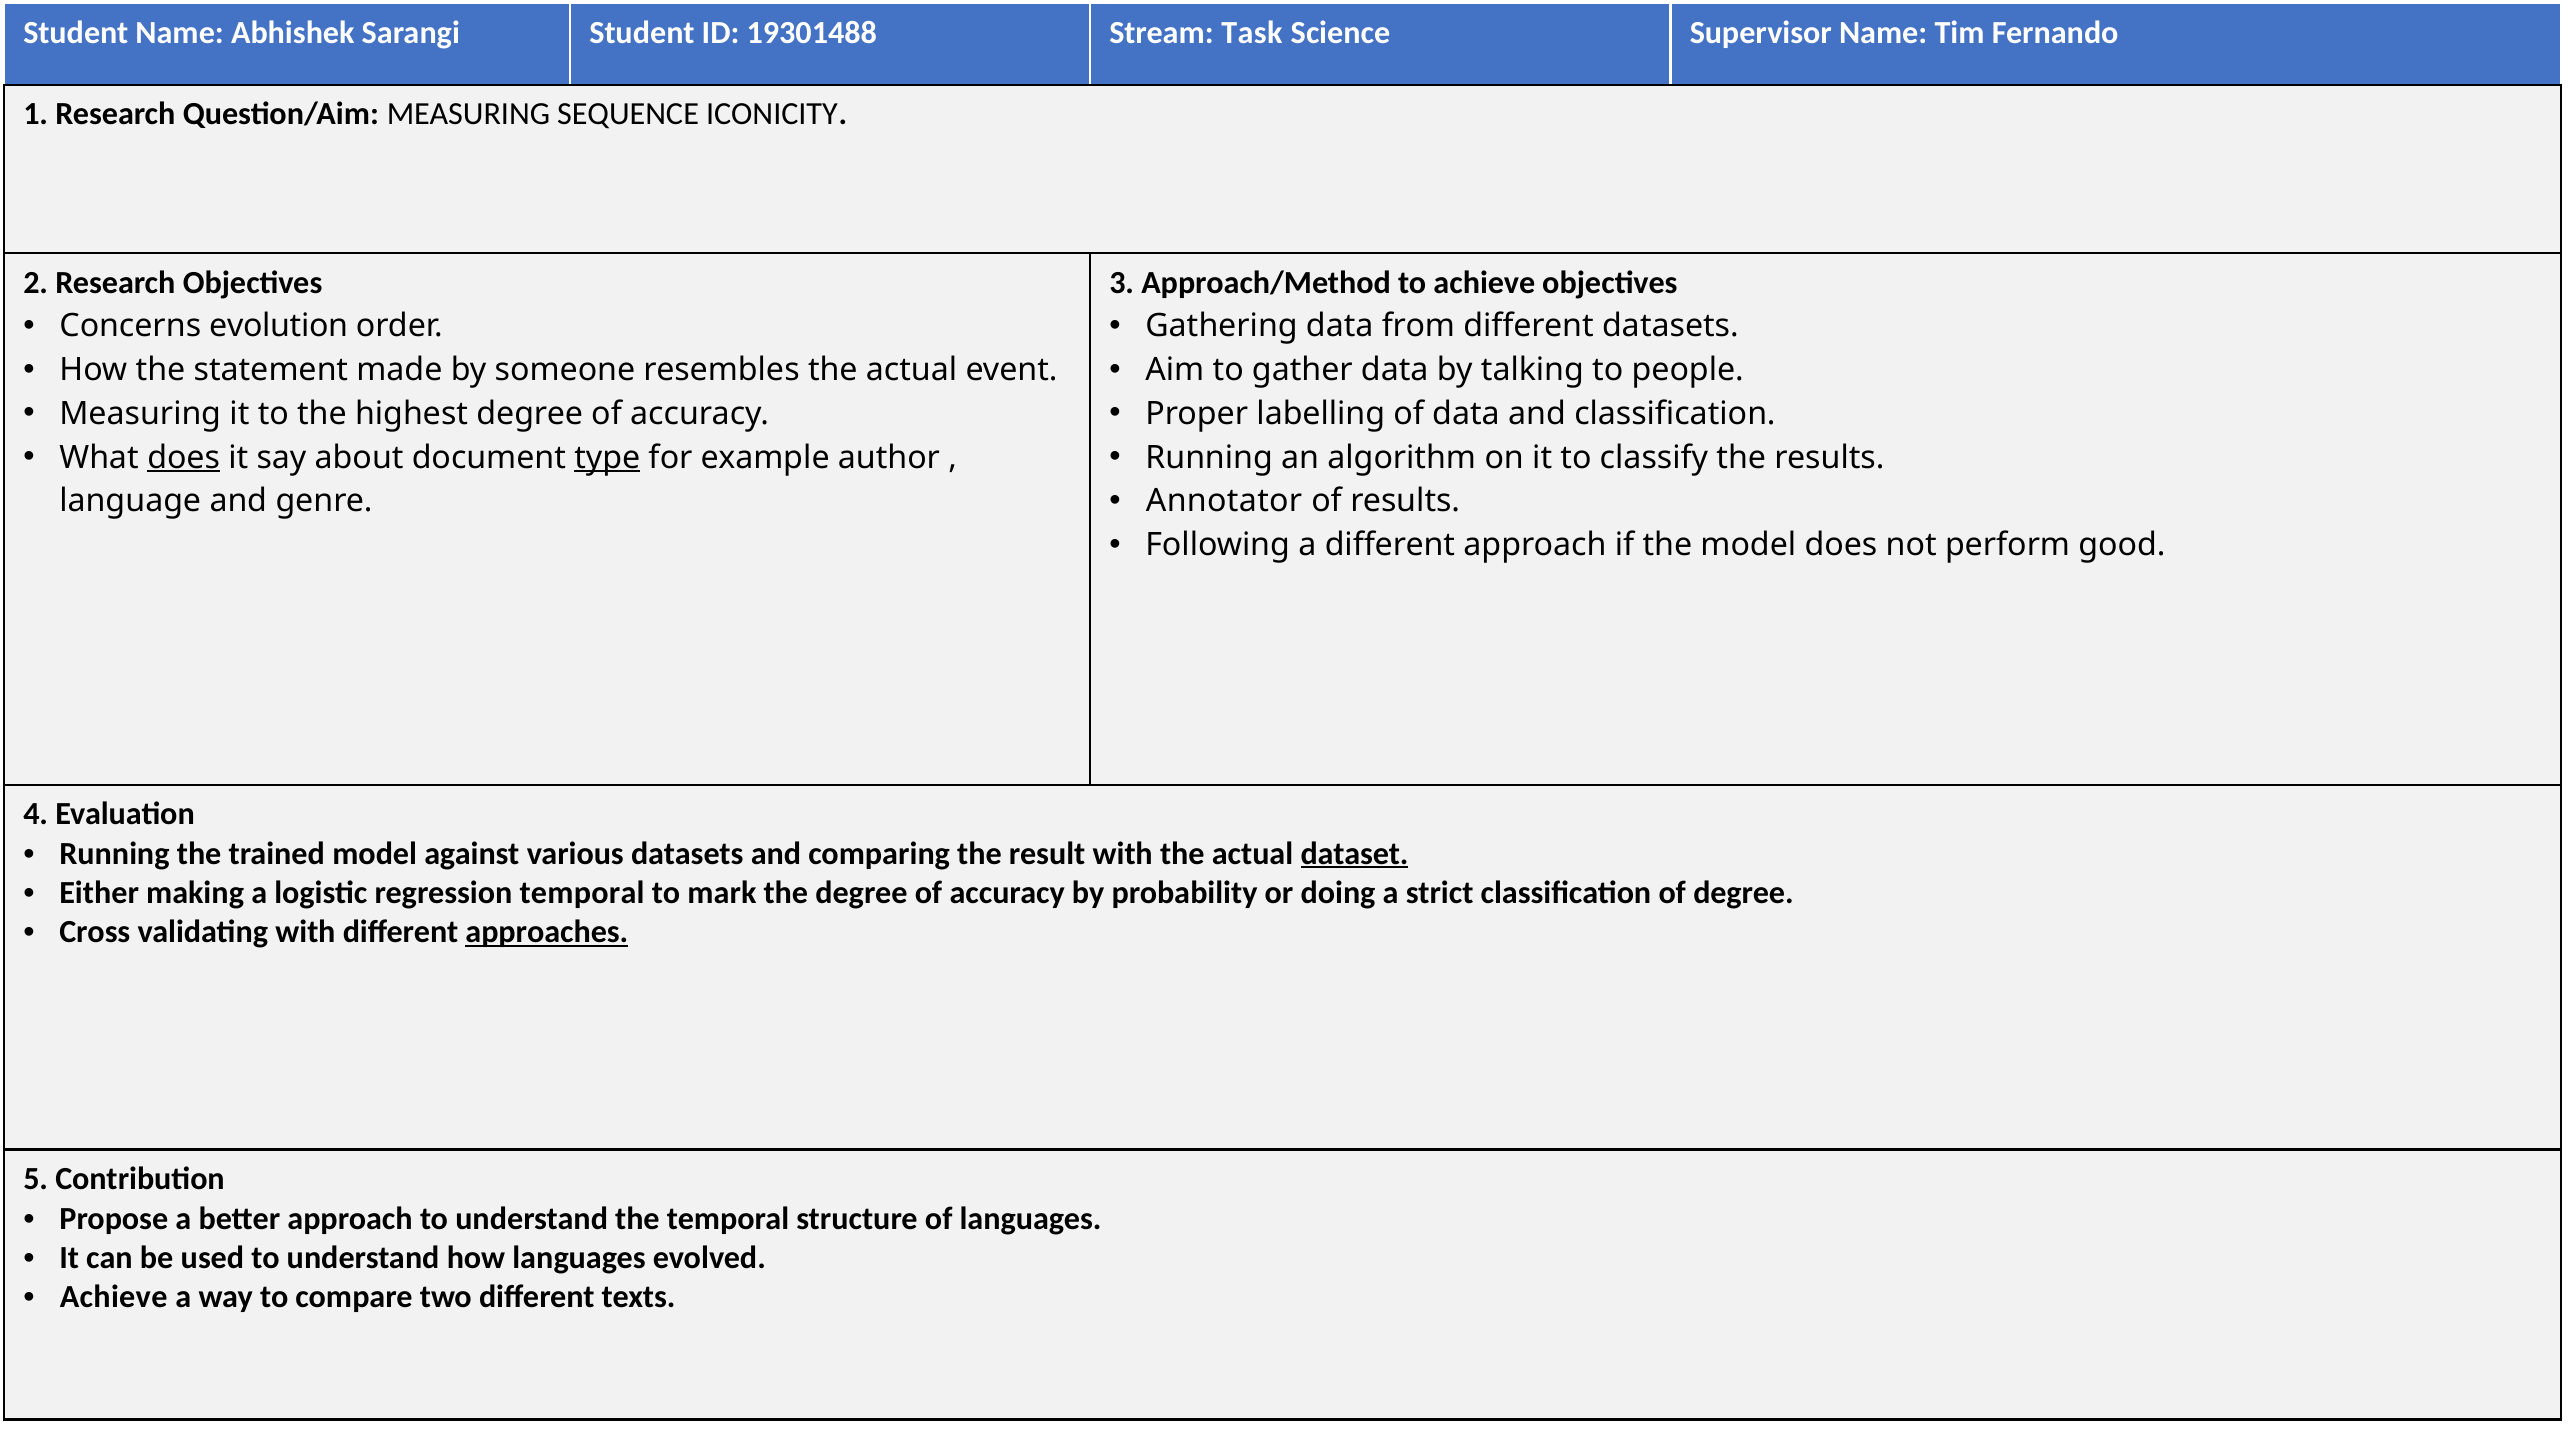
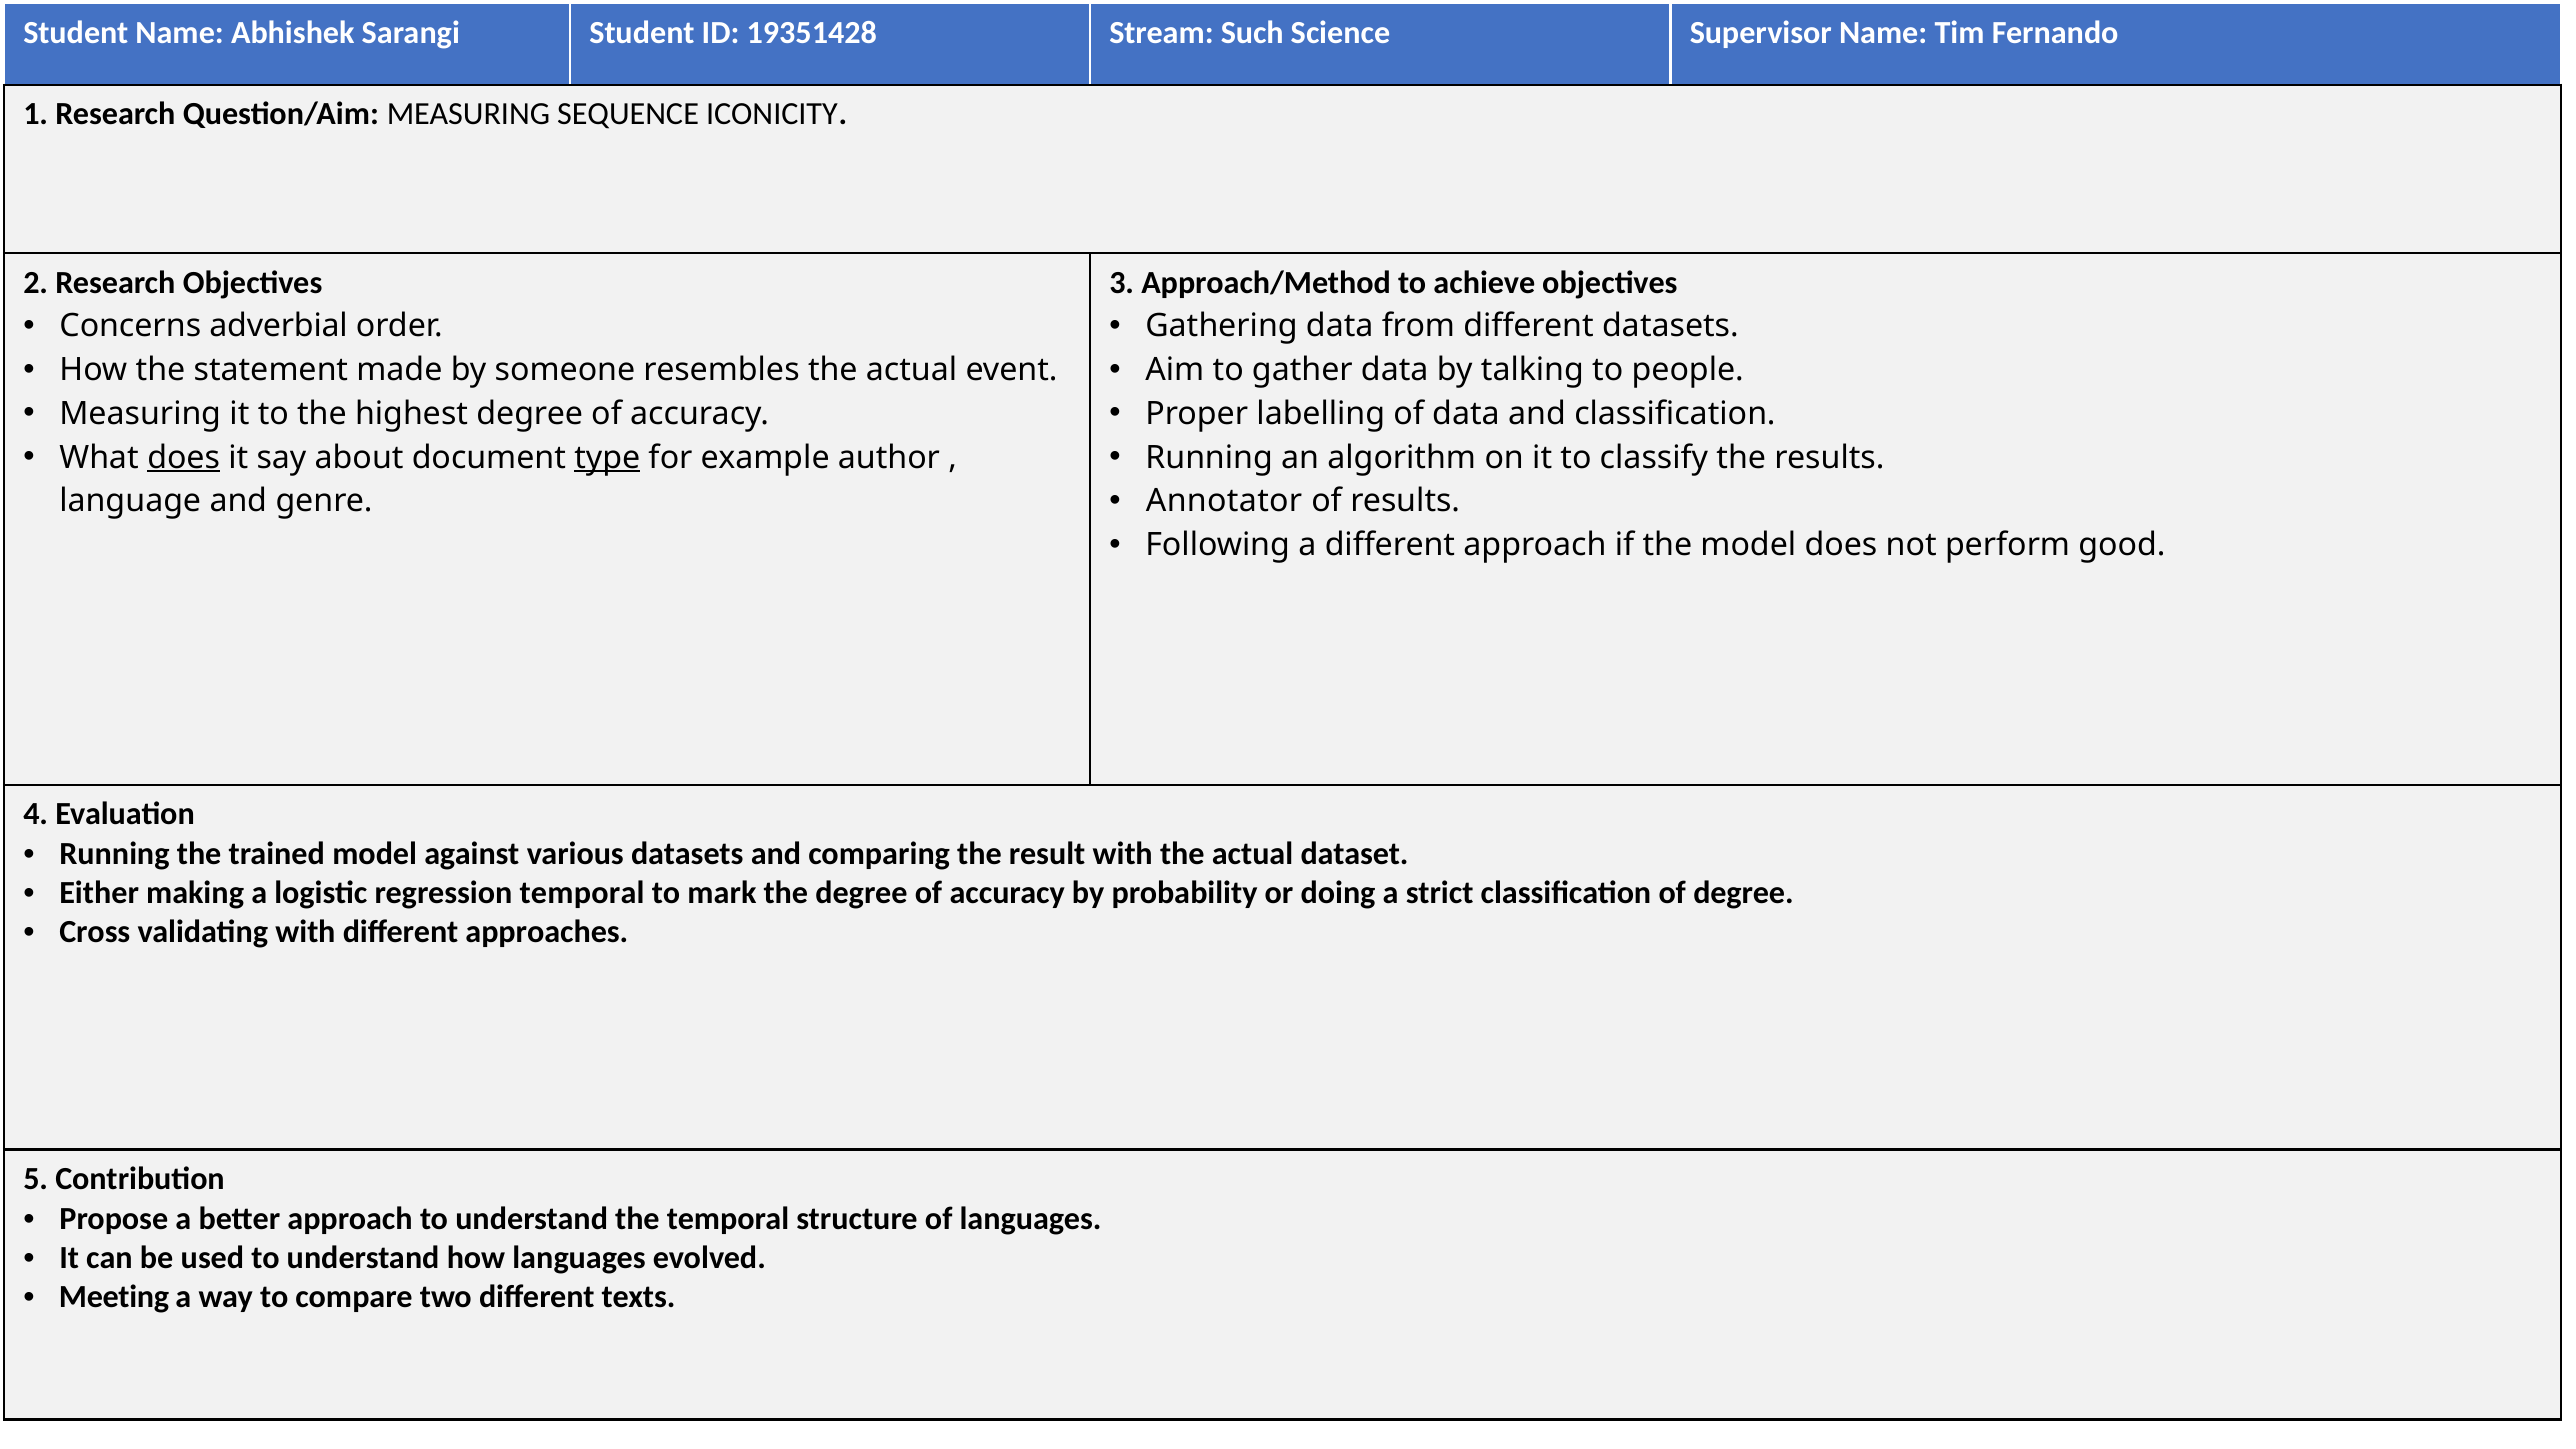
19301488: 19301488 -> 19351428 (812, 33)
Task: Task -> Such (1252, 33)
evolution: evolution -> adverbial (279, 326)
dataset underline: present -> none (1355, 854)
approaches underline: present -> none (547, 932)
Achieve: Achieve -> Meeting (114, 1297)
